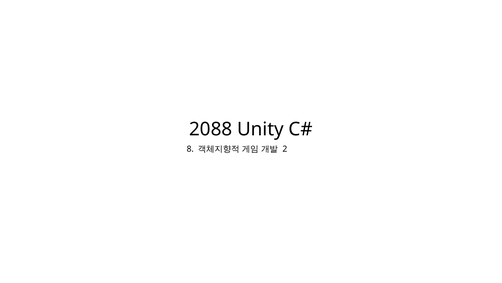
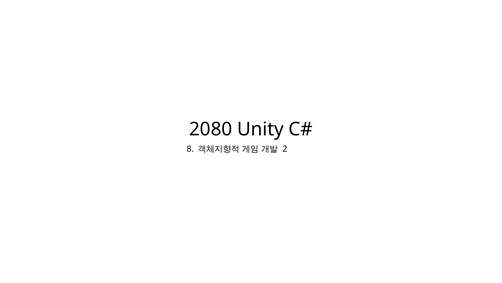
2088: 2088 -> 2080 (211, 129)
